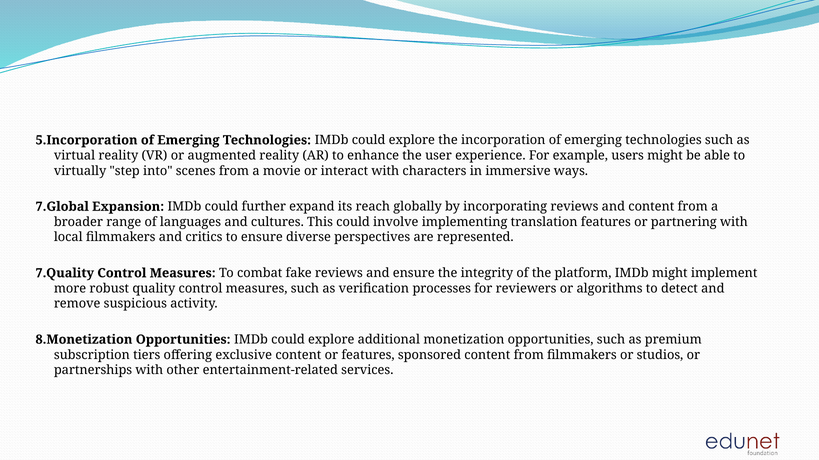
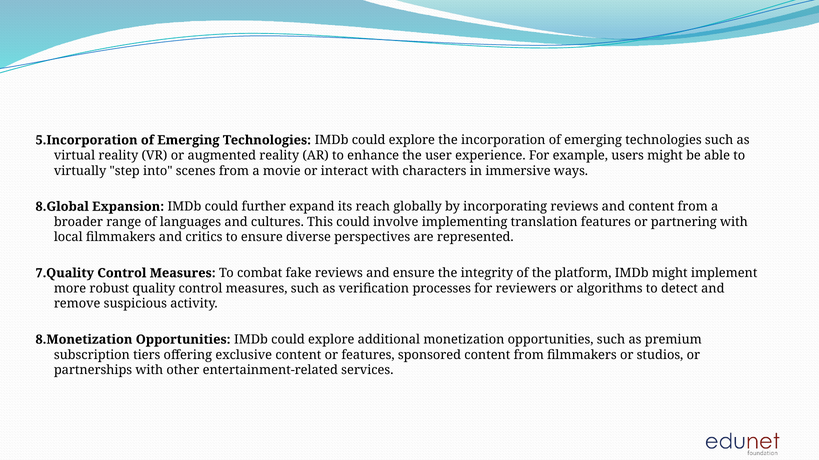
7.Global: 7.Global -> 8.Global (62, 207)
